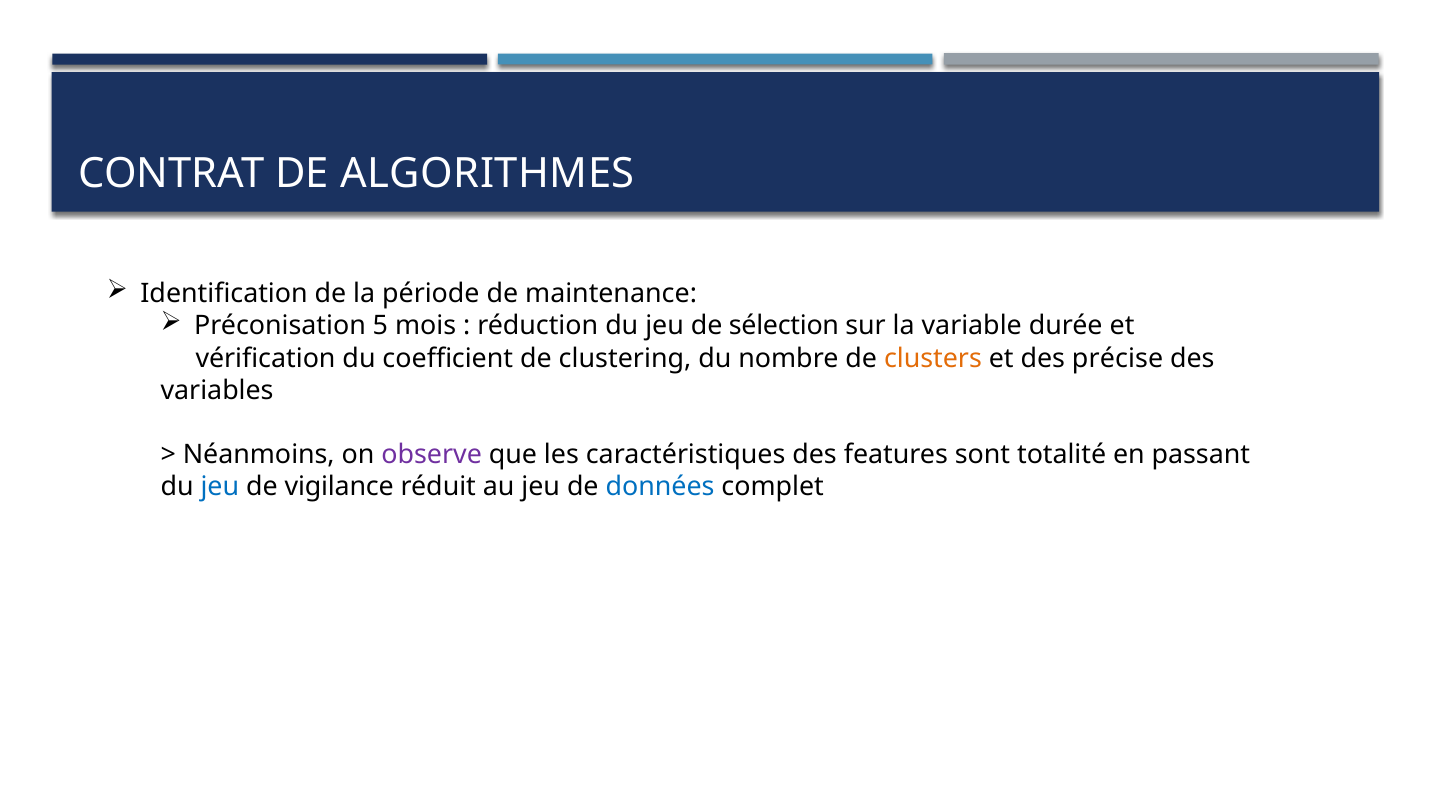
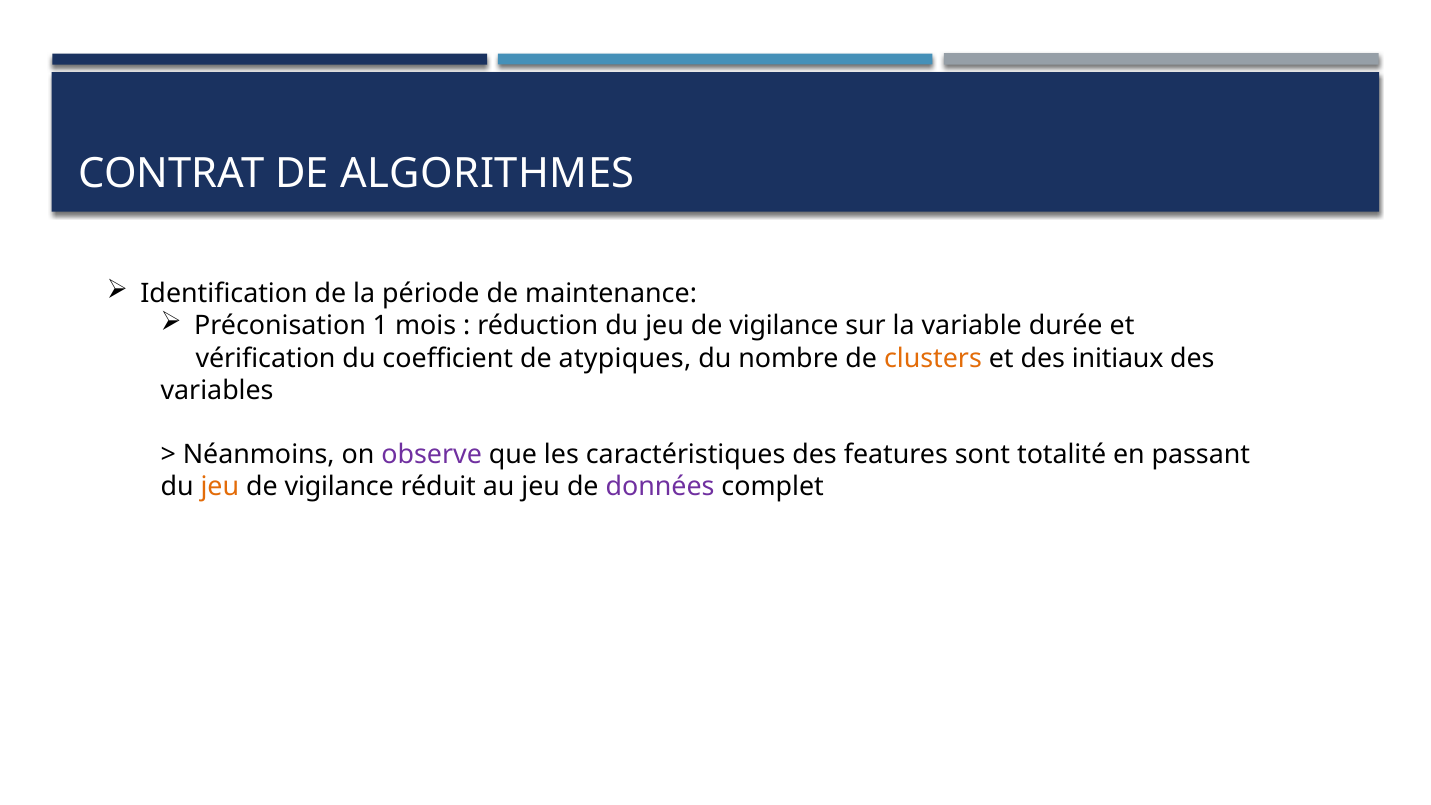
5: 5 -> 1 (380, 326)
sélection: sélection -> vigilance (784, 326)
clustering: clustering -> atypiques (625, 358)
précise: précise -> initiaux (1118, 358)
jeu colour: blue -> orange (220, 487)
données colour: blue -> purple (660, 487)
